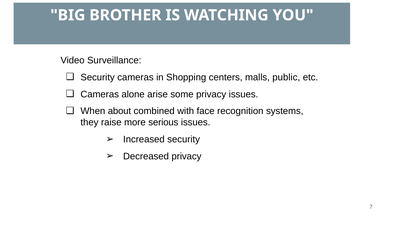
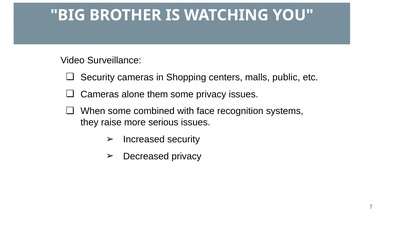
arise: arise -> them (158, 94)
When about: about -> some (119, 111)
